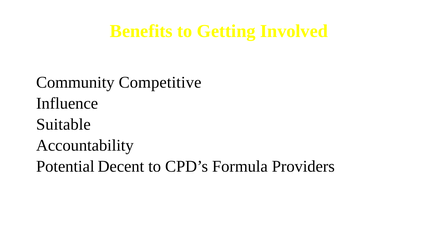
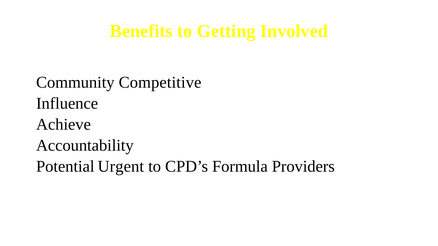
Suitable: Suitable -> Achieve (64, 125)
Decent: Decent -> Urgent (121, 167)
